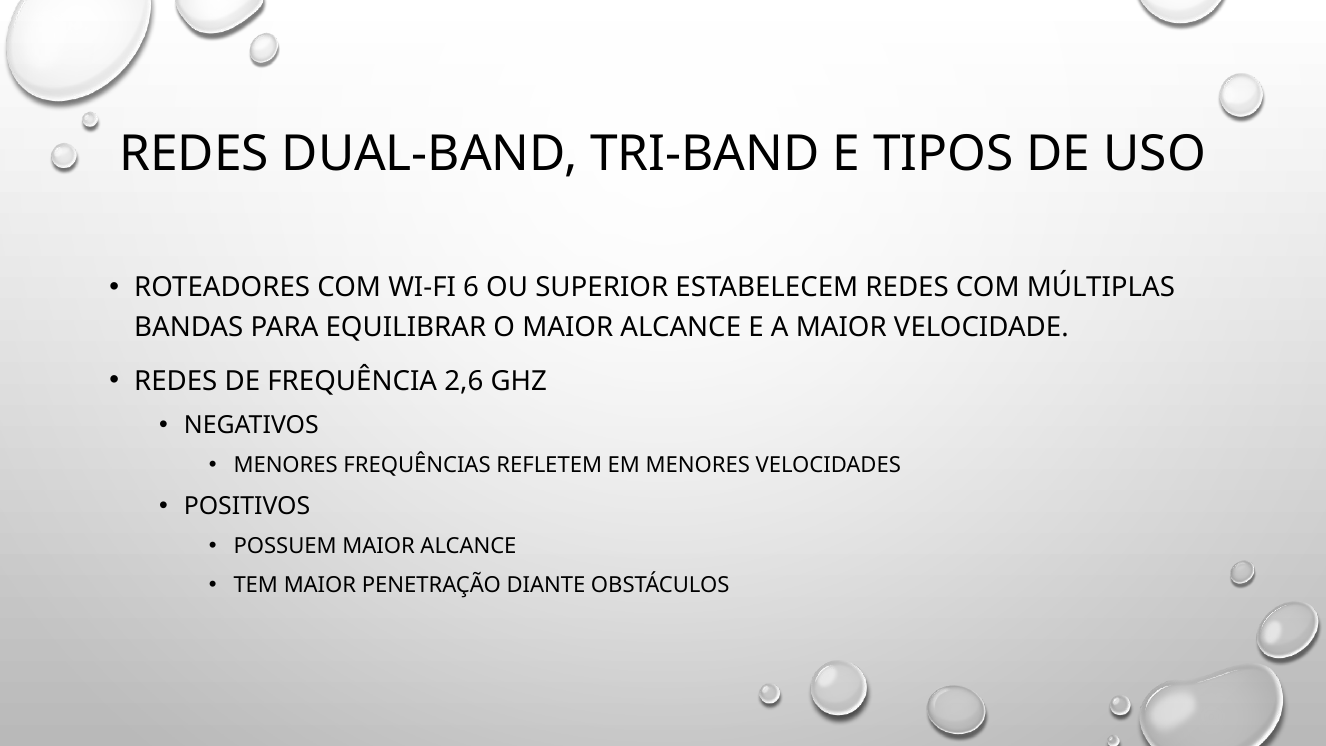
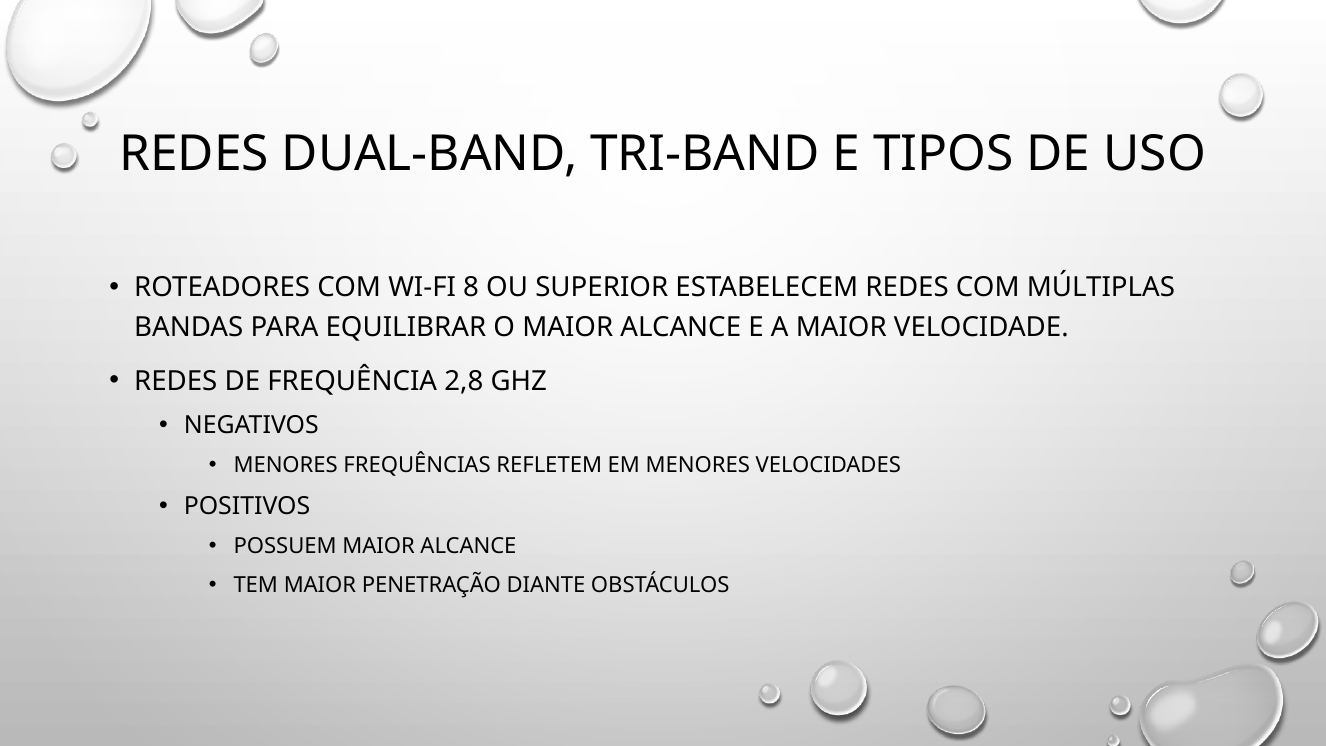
6: 6 -> 8 (471, 288)
2,6: 2,6 -> 2,8 (464, 381)
